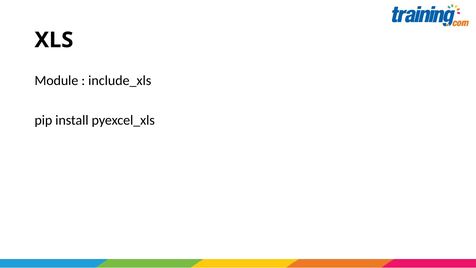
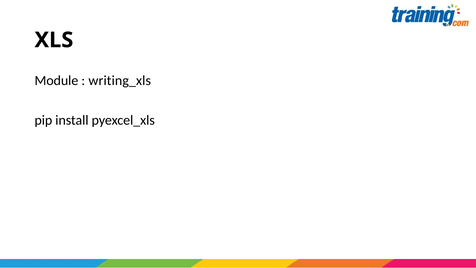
include_xls: include_xls -> writing_xls (120, 80)
